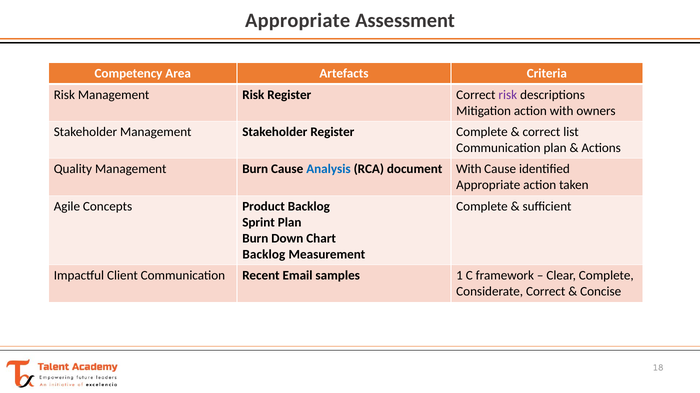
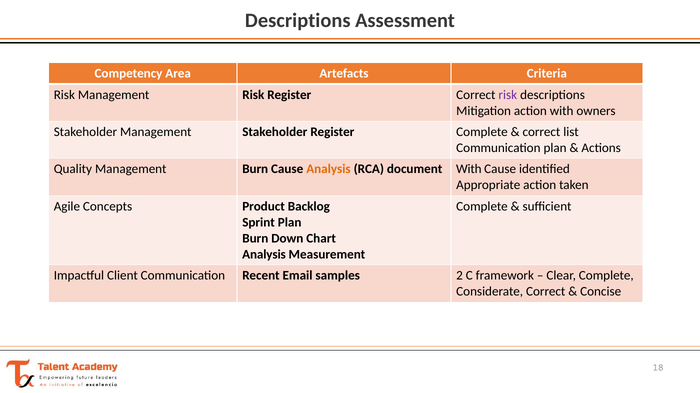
Appropriate: Appropriate -> Descriptions (298, 20)
Analysis colour: blue -> orange (328, 169)
Backlog: Backlog -> Analysis (264, 255)
1: 1 -> 2 (460, 276)
